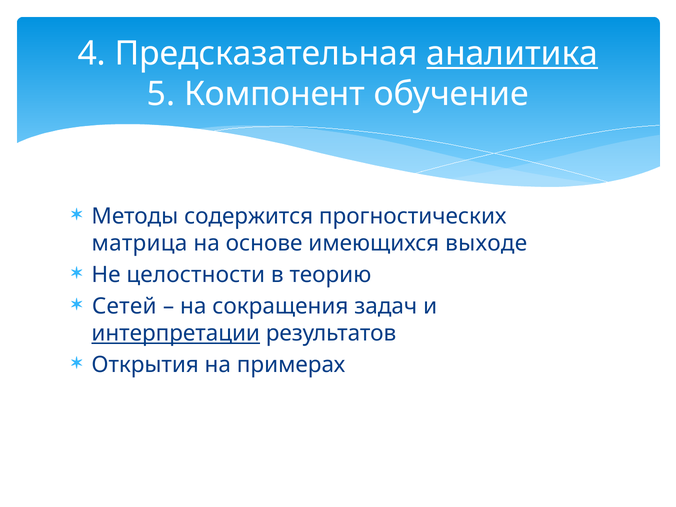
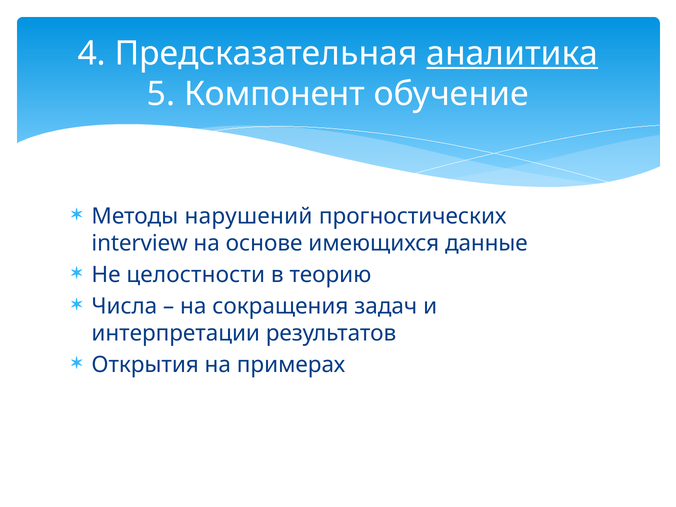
содержится: содержится -> нарушений (248, 216)
матрица: матрица -> interview (140, 243)
выходе: выходе -> данные (486, 243)
Сетей: Сетей -> Числа (124, 306)
интерпретации underline: present -> none (176, 333)
